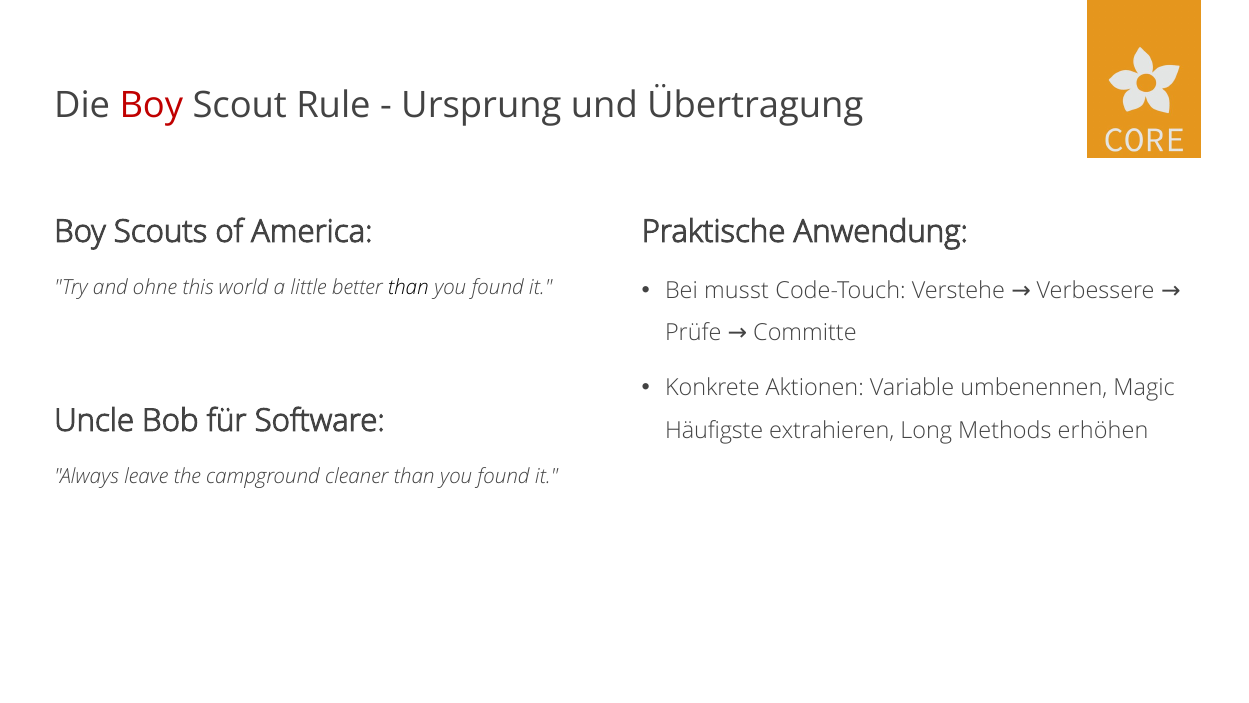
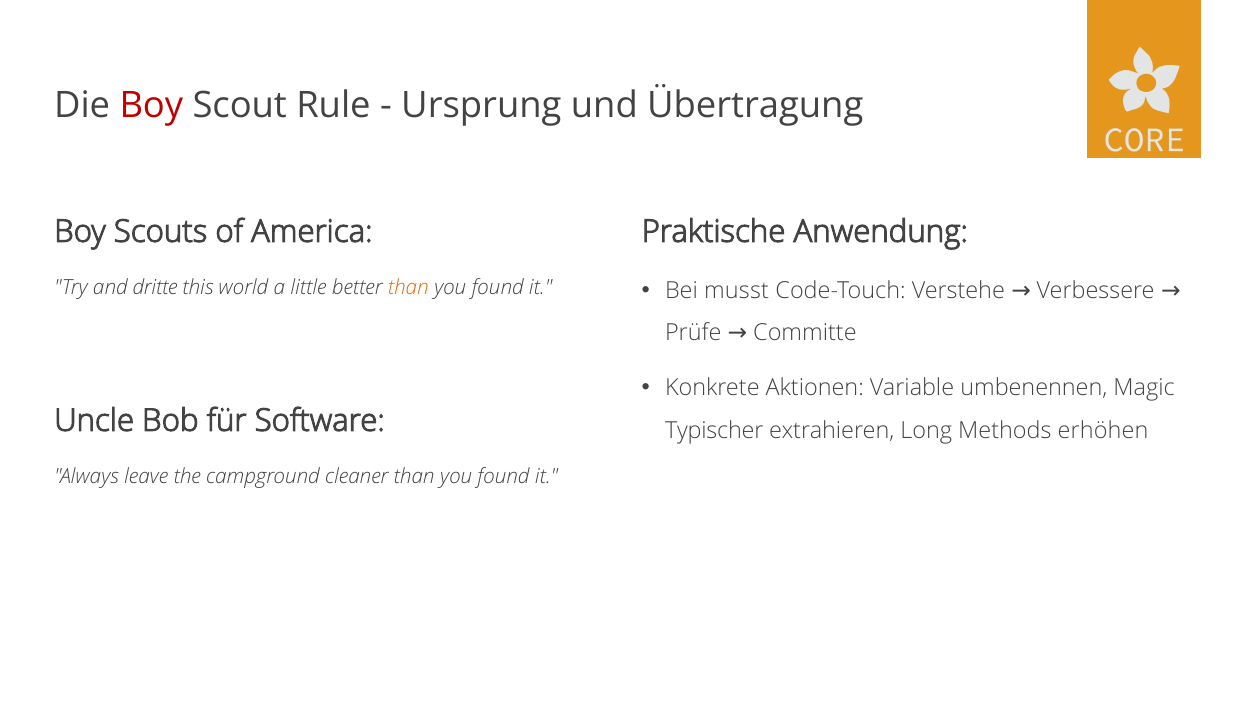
ohne: ohne -> dritte (155, 287)
than colour: black -> orange (408, 287)
Häufigste: Häufigste -> Typischer (714, 430)
